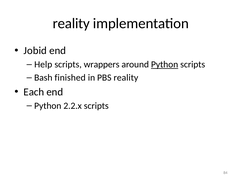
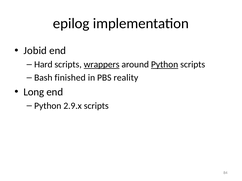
reality: reality -> epilog (71, 23)
Help: Help -> Hard (43, 65)
wrappers underline: none -> present (102, 65)
Each: Each -> Long (34, 92)
2.2.x: 2.2.x -> 2.9.x (73, 106)
